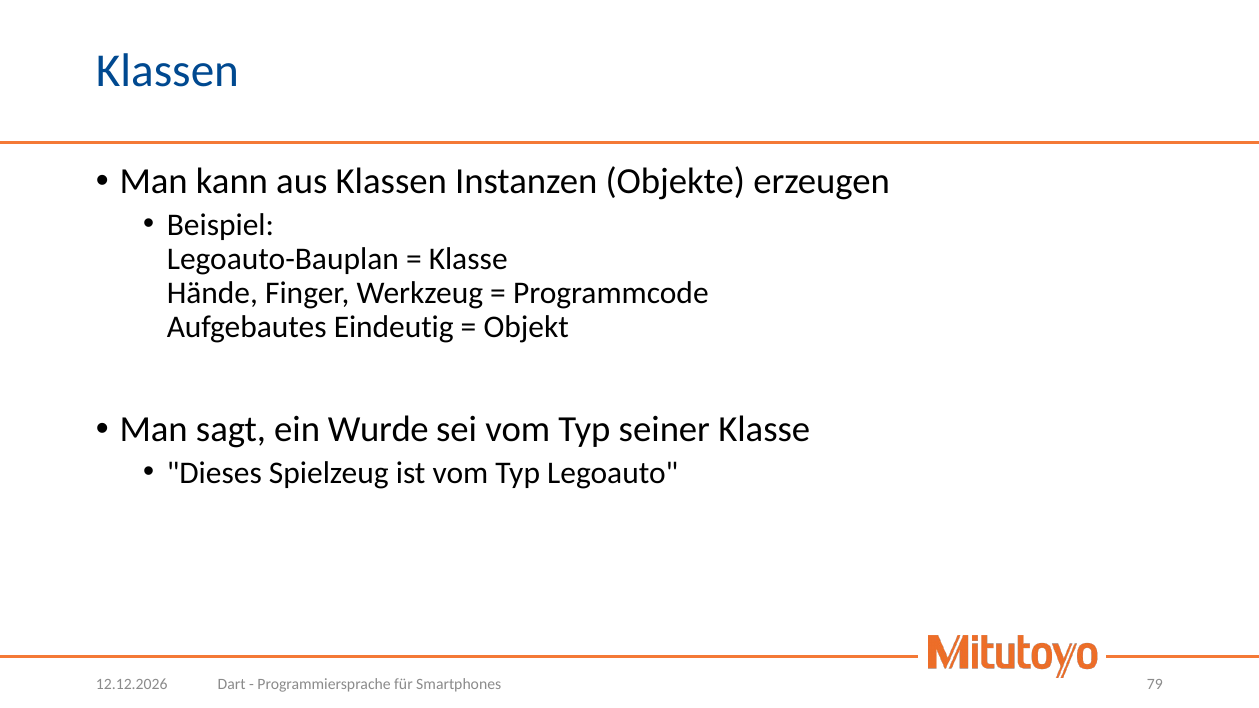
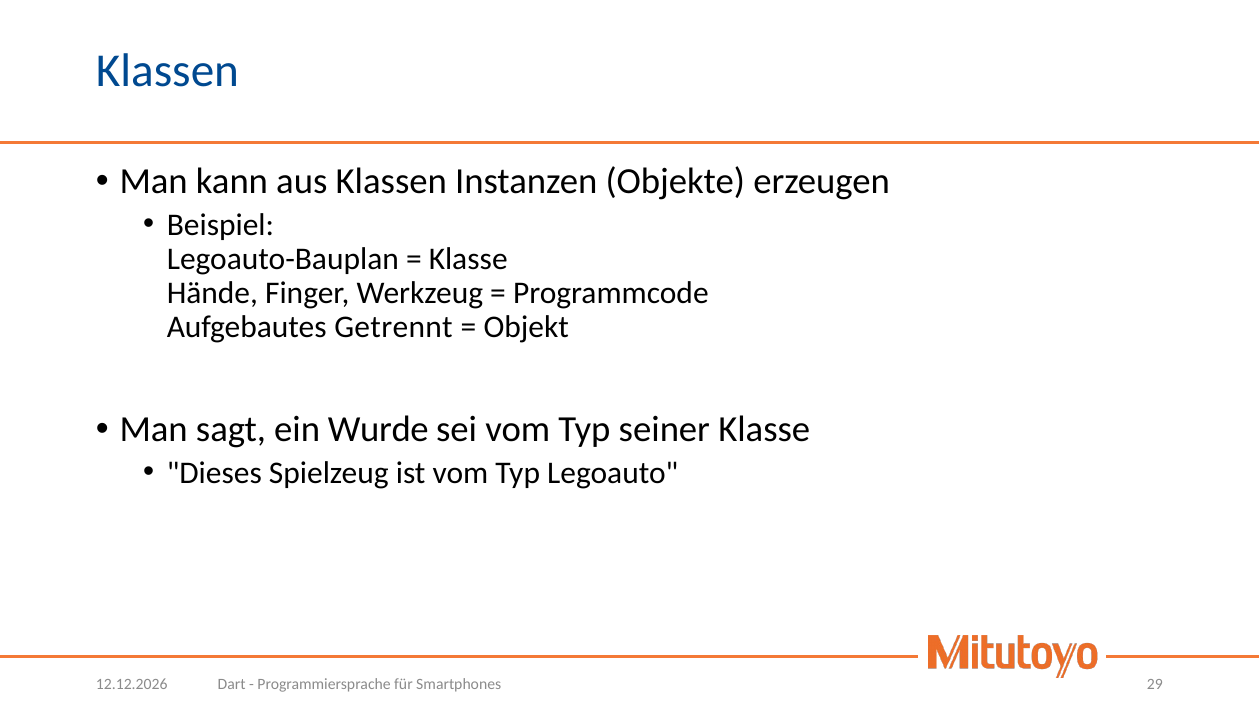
Eindeutig: Eindeutig -> Getrennt (394, 327)
79: 79 -> 29 (1155, 684)
